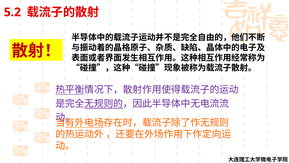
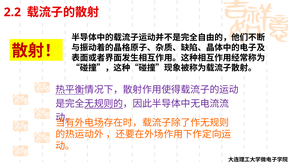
5.2: 5.2 -> 2.2 (12, 12)
